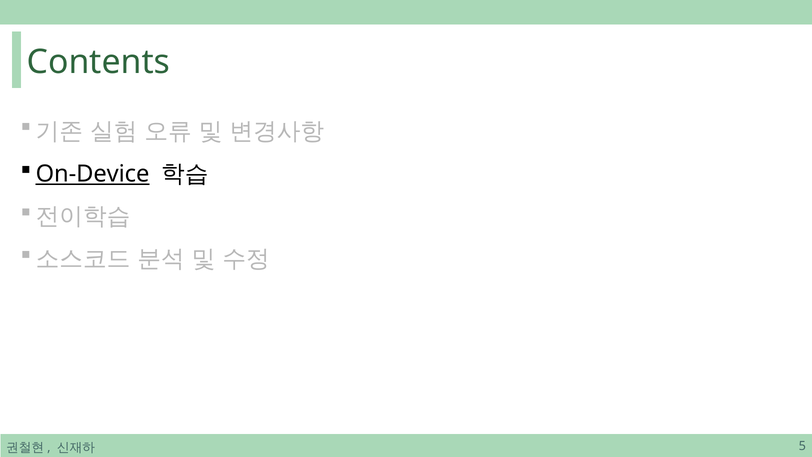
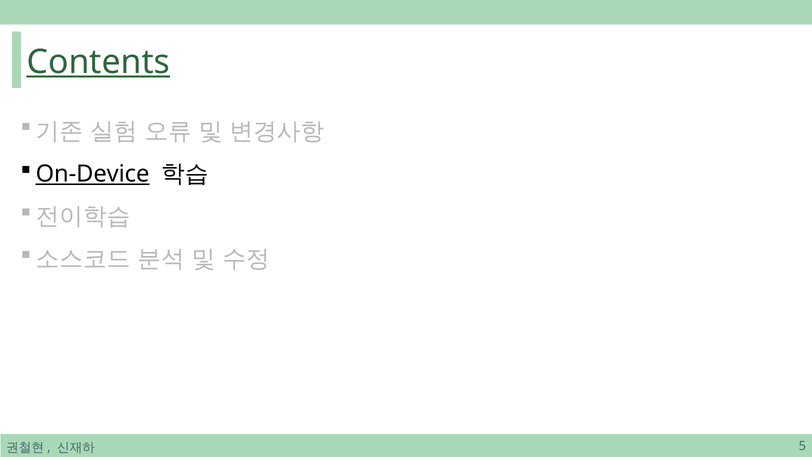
Contents underline: none -> present (98, 62)
